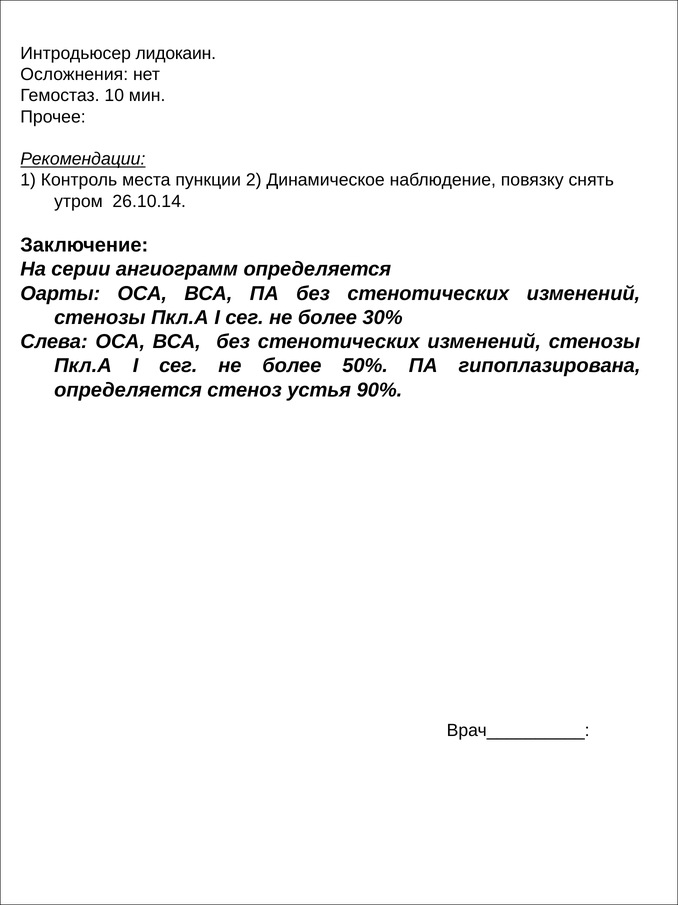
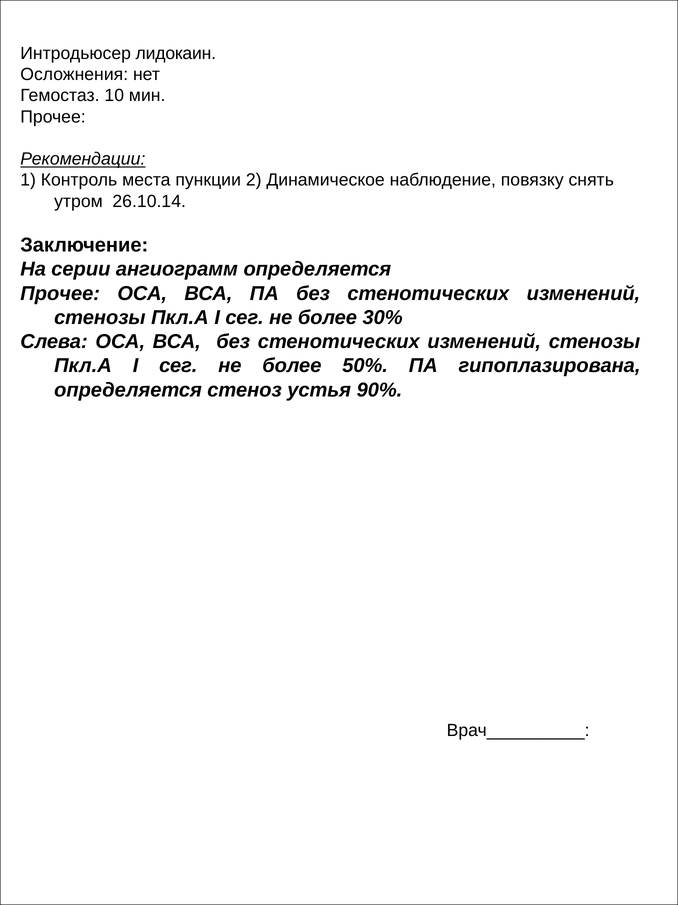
Оарты: Оарты -> Прочее (60, 293)
